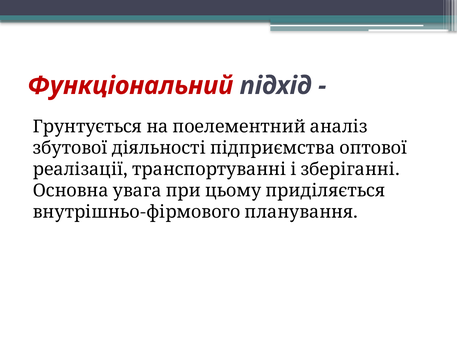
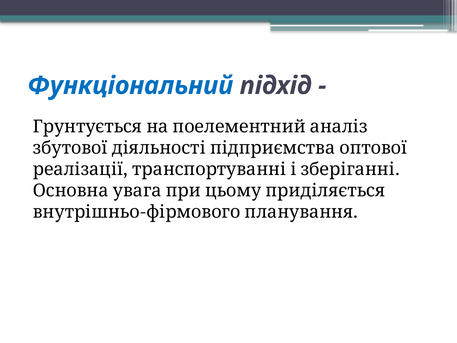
Функціональний colour: red -> blue (130, 86)
